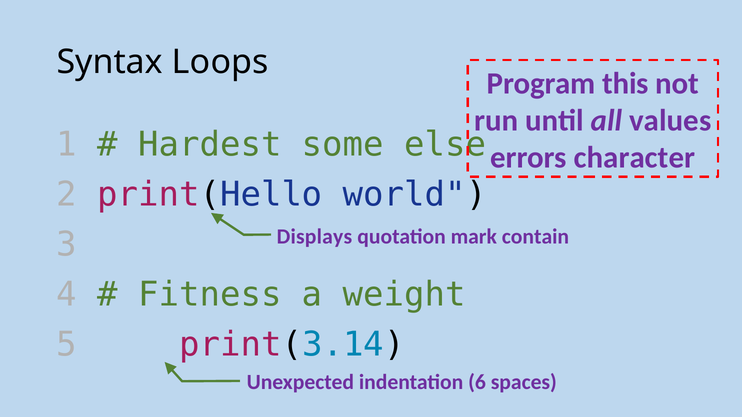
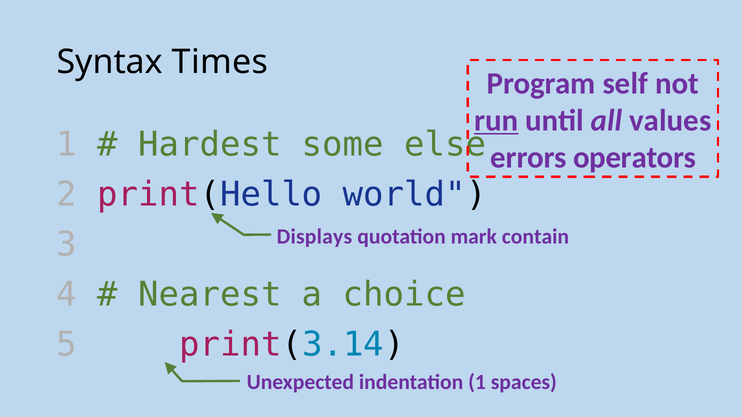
Loops: Loops -> Times (220, 62)
this: this -> self (625, 84)
run underline: none -> present (496, 121)
character: character -> operators (635, 158)
Fitness: Fitness -> Nearest (210, 295)
weight: weight -> choice (404, 295)
indentation 6: 6 -> 1 (477, 383)
